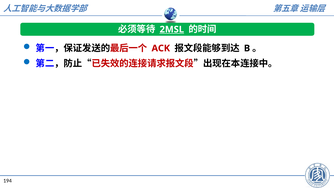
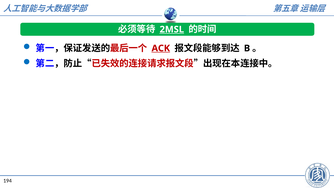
ACK underline: none -> present (161, 48)
